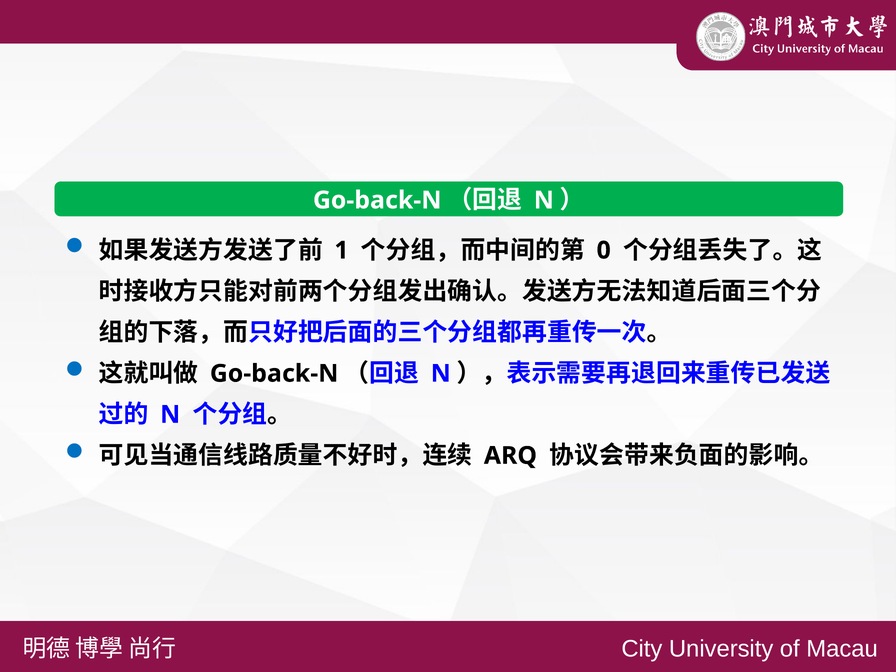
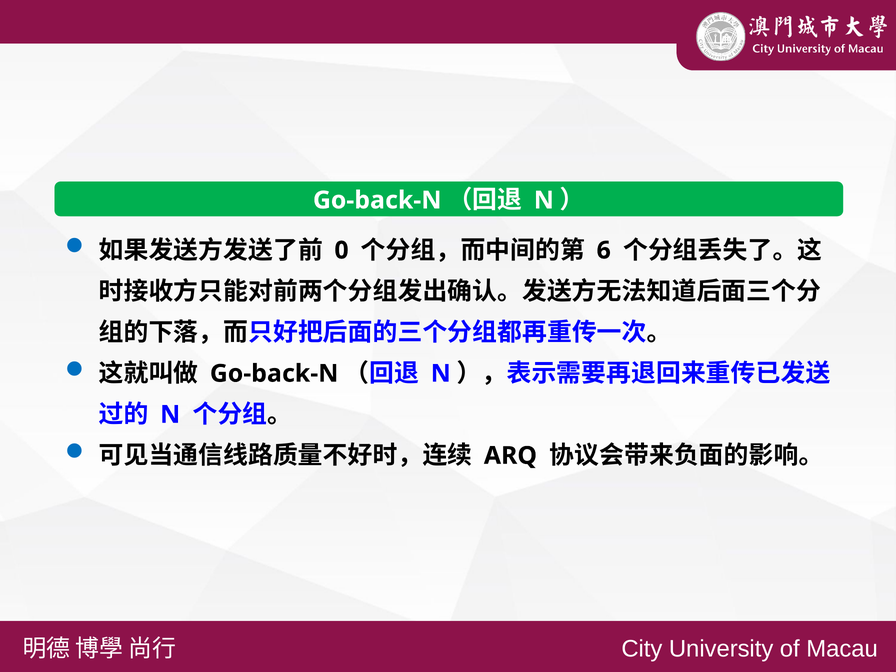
1: 1 -> 0 (342, 250)
0: 0 -> 6 (604, 250)
